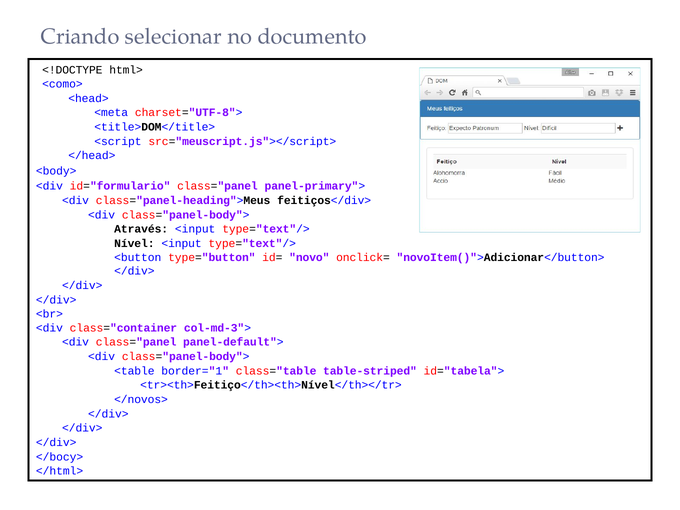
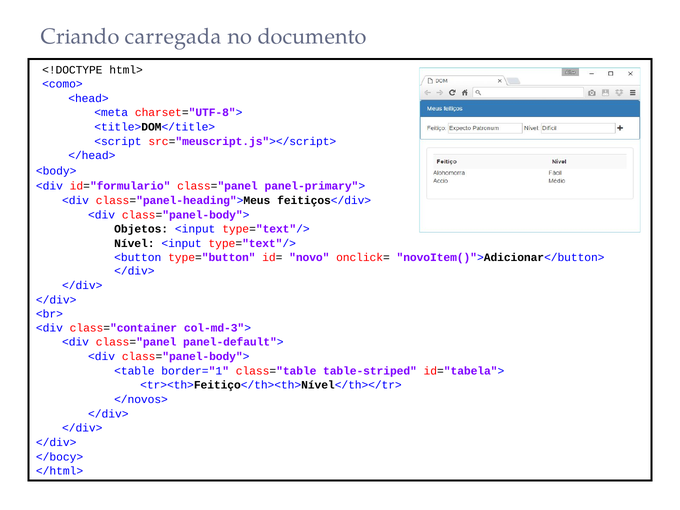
selecionar: selecionar -> carregada (173, 36)
Através: Através -> Objetos (141, 229)
